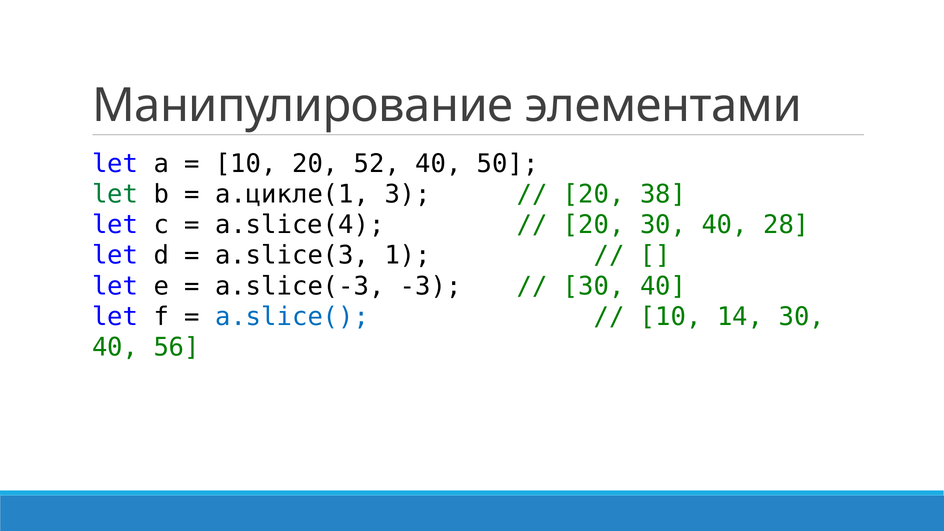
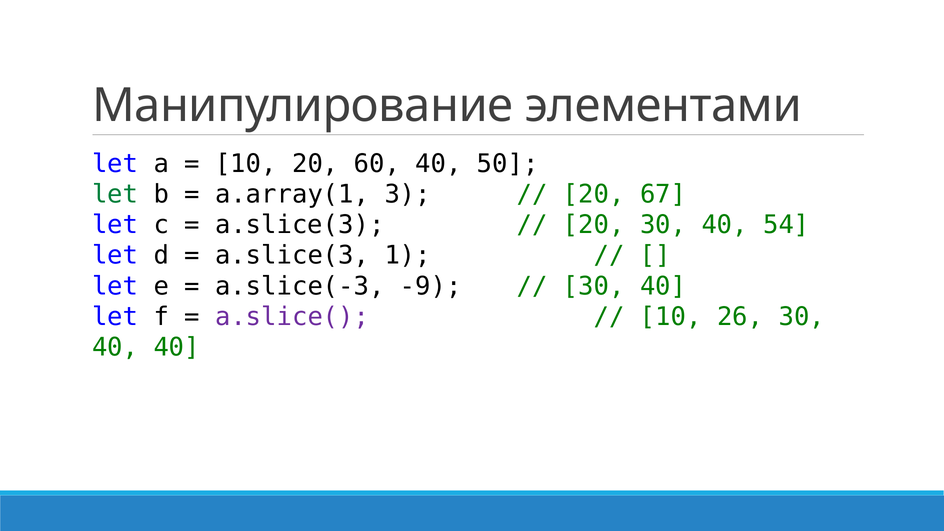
52: 52 -> 60 (377, 164)
a.цикле(1: a.цикле(1 -> a.array(1 (292, 194)
38: 38 -> 67 (663, 194)
a.slice(4: a.slice(4 -> a.slice(3 (300, 225)
28: 28 -> 54 (786, 225)
-3: -3 -> -9 (431, 286)
a.slice( colour: blue -> purple (292, 317)
14: 14 -> 26 (740, 317)
40 56: 56 -> 40 (177, 348)
